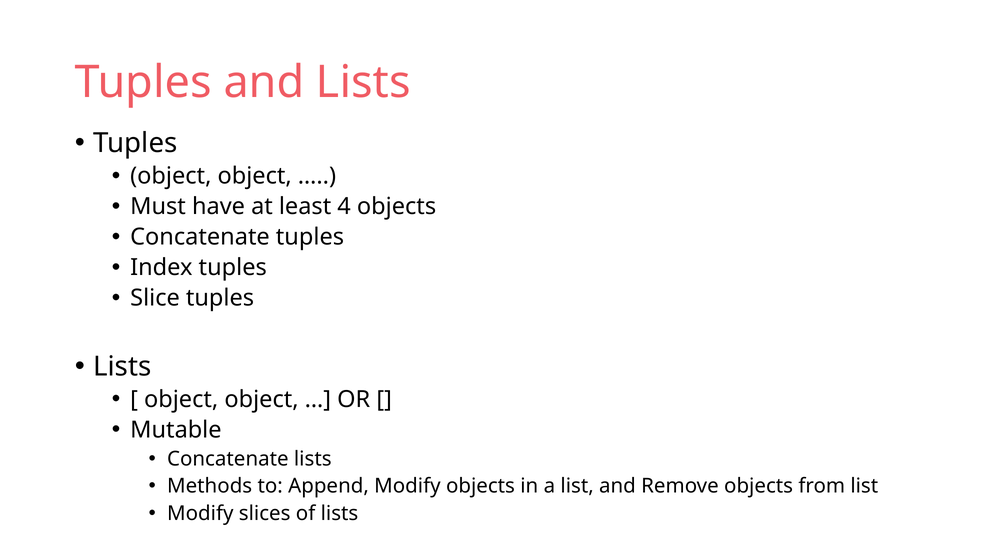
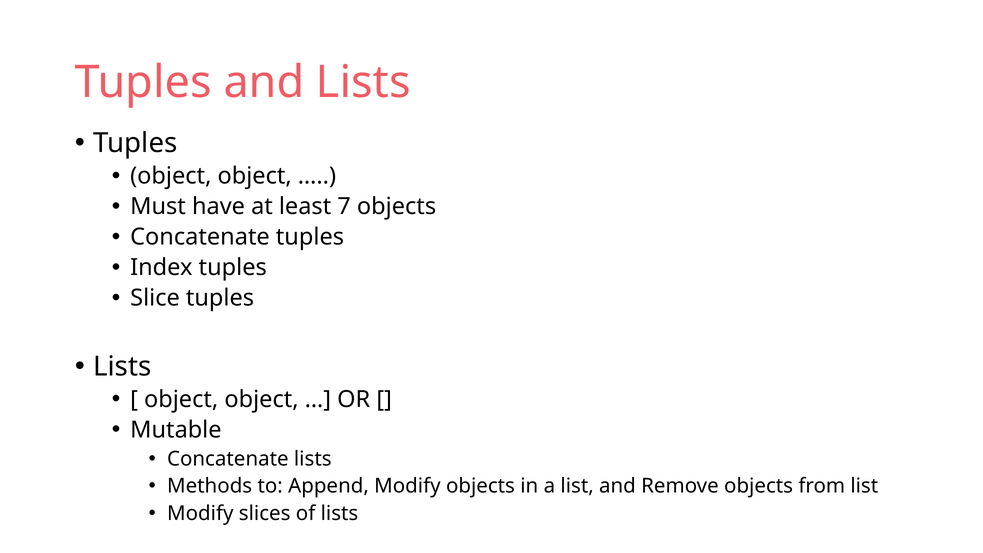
4: 4 -> 7 (344, 207)
